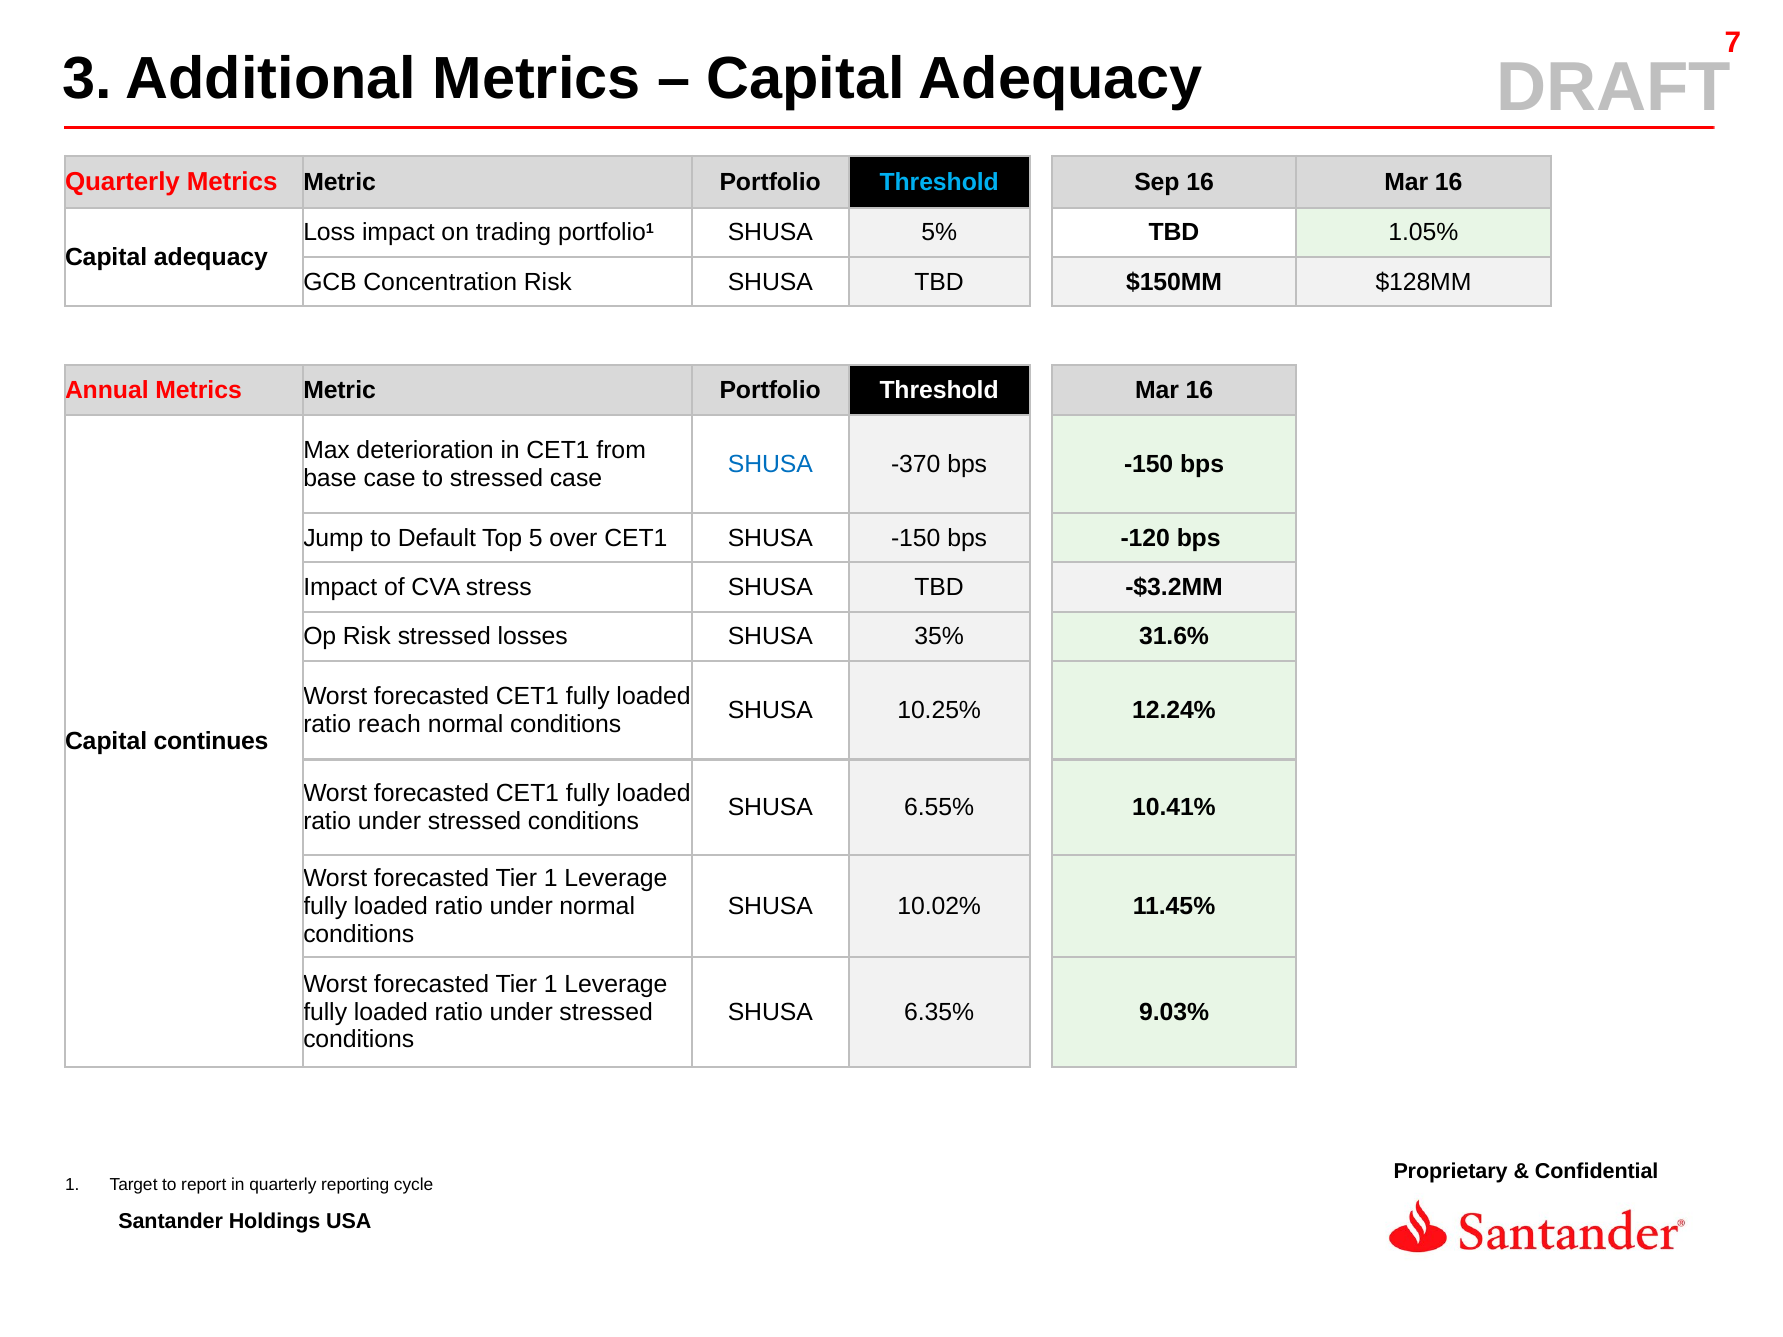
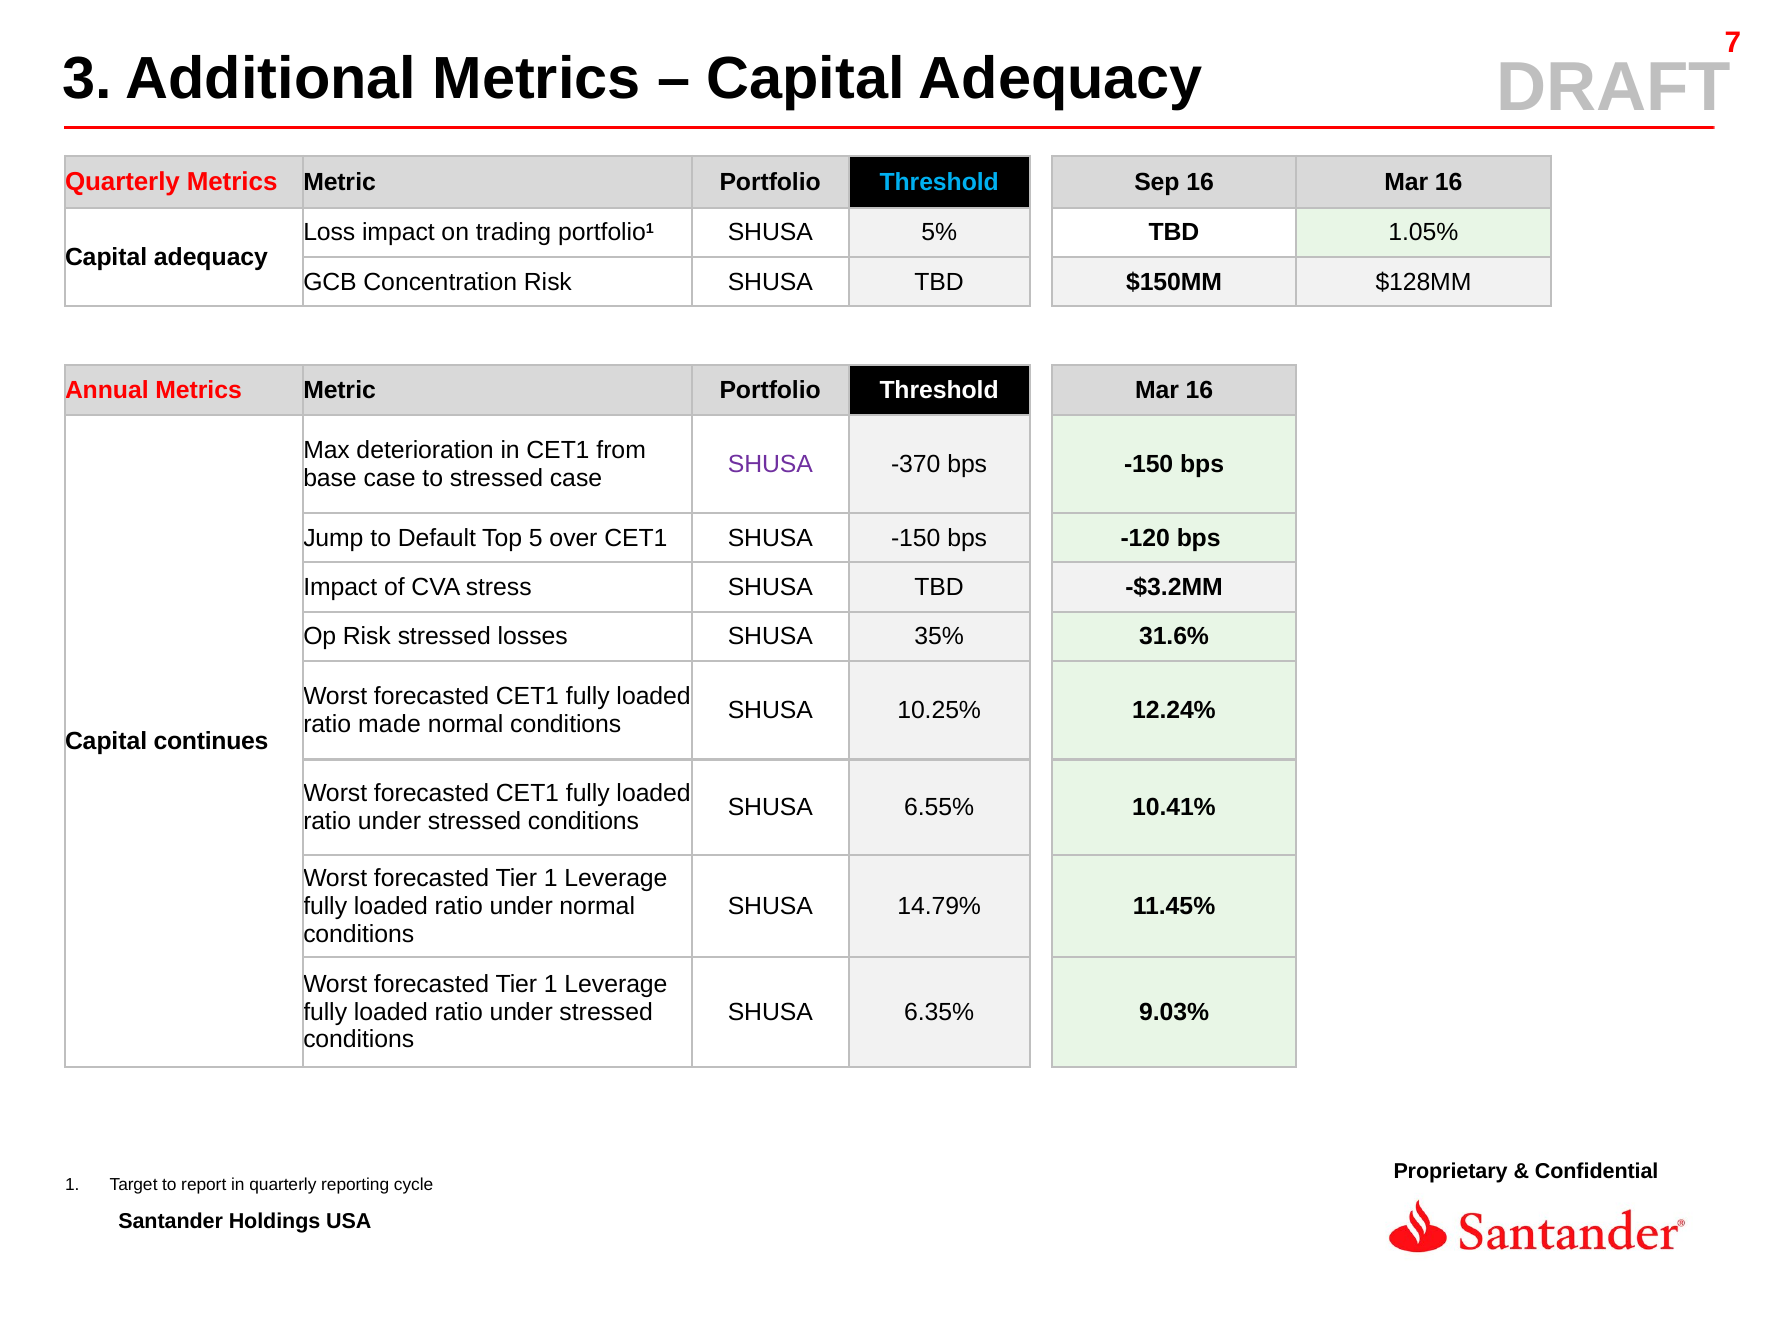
SHUSA colour: blue -> purple (770, 464)
reach: reach -> made (389, 724)
10.02%: 10.02% -> 14.79% (939, 906)
